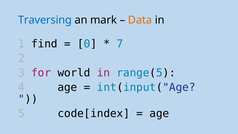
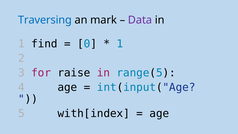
Data colour: orange -> purple (140, 20)
7: 7 -> 1 (120, 44)
world: world -> raise (74, 73)
code[index: code[index -> with[index (94, 113)
